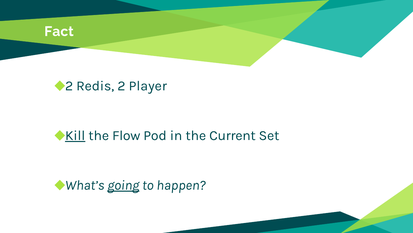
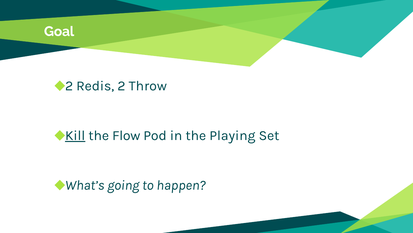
Fact: Fact -> Goal (59, 31)
Player: Player -> Throw (148, 86)
Current: Current -> Playing (232, 135)
going underline: present -> none (123, 185)
